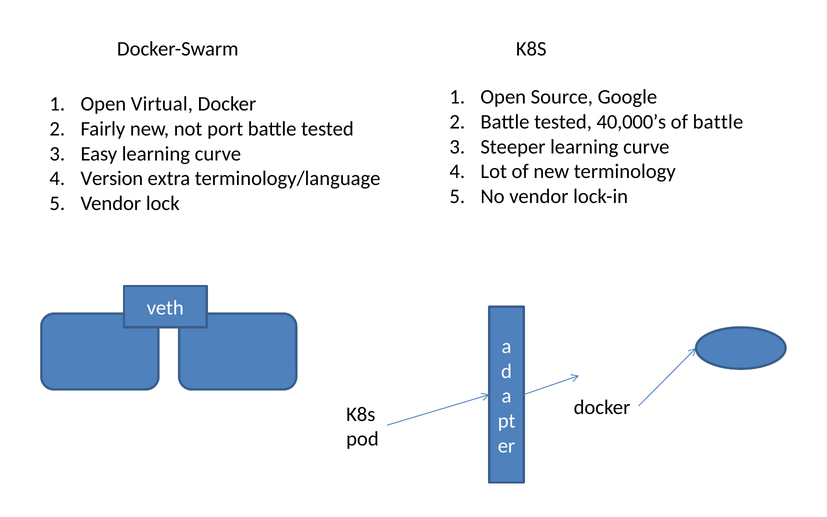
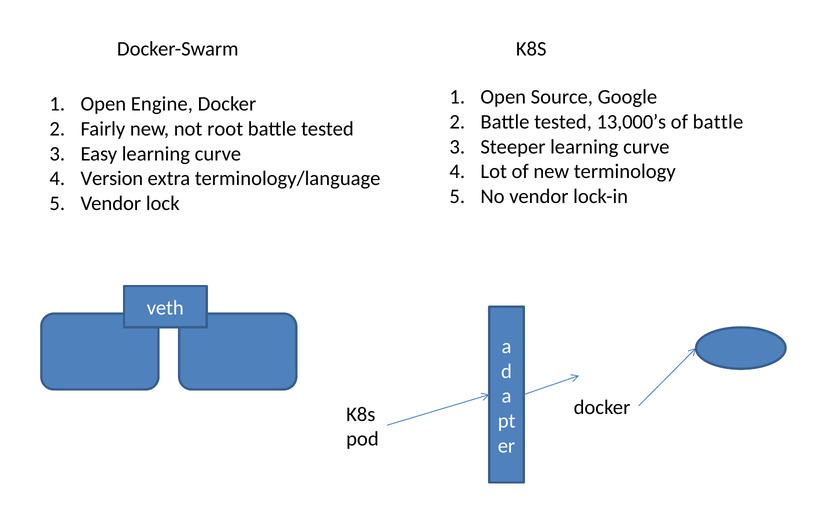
Virtual: Virtual -> Engine (162, 104)
40,000’s: 40,000’s -> 13,000’s (631, 122)
port: port -> root (225, 129)
